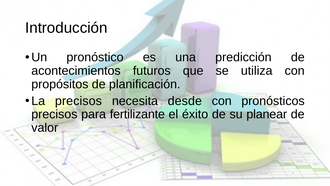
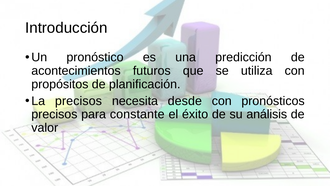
fertilizante: fertilizante -> constante (137, 114)
planear: planear -> análisis (267, 114)
